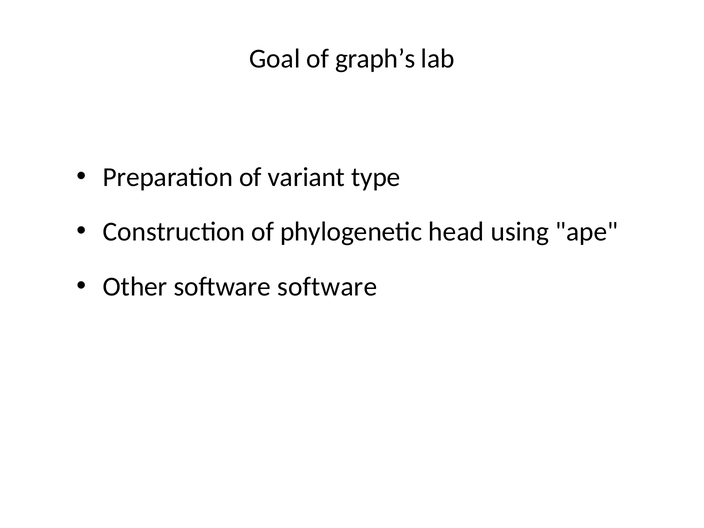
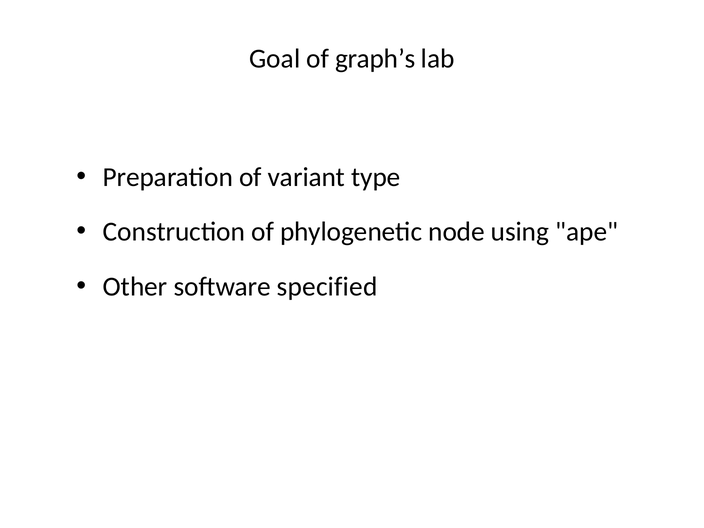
head: head -> node (456, 232)
software software: software -> specified (327, 287)
